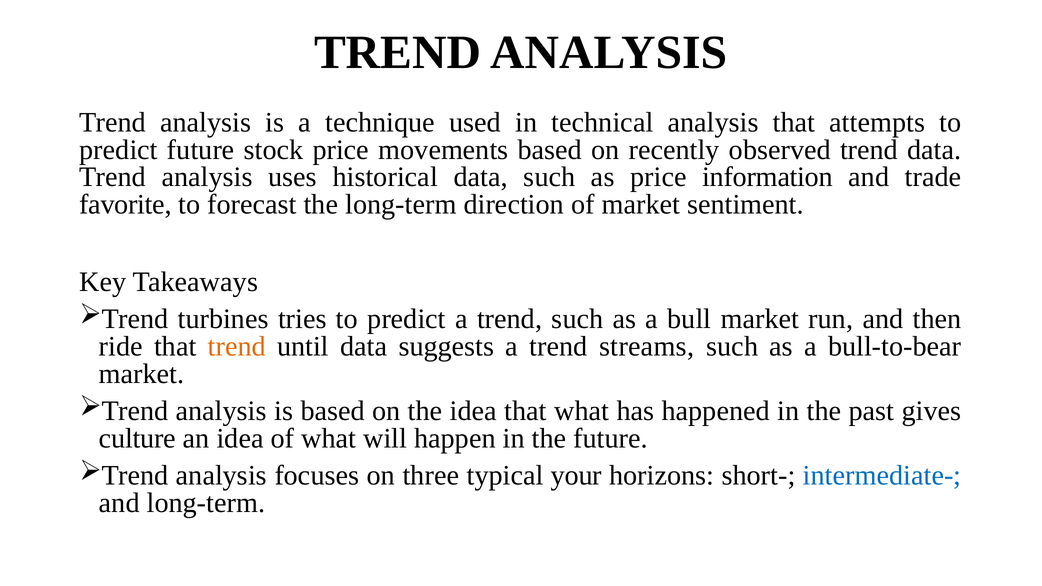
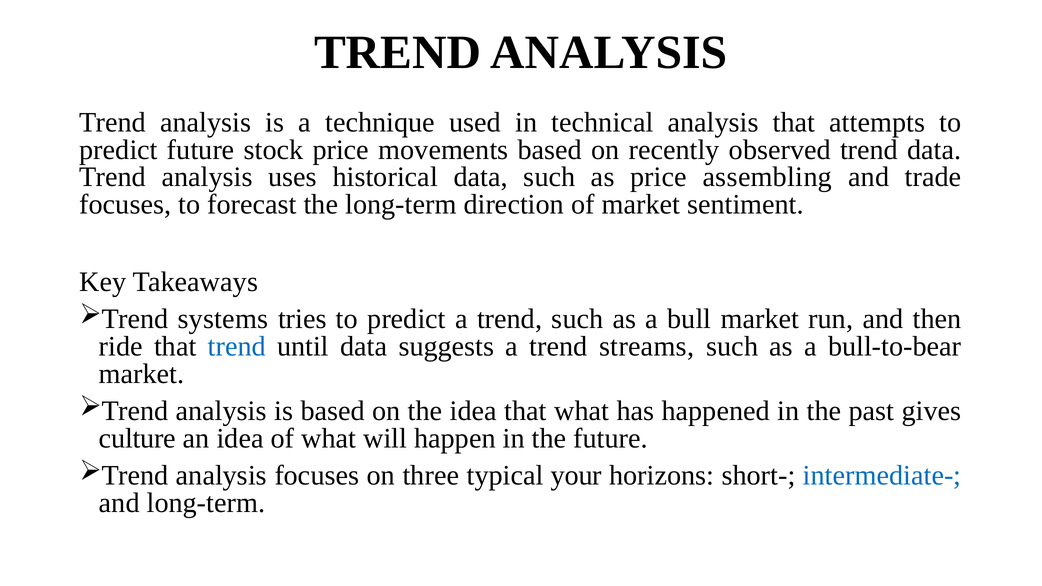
information: information -> assembling (767, 177)
favorite: favorite -> focuses (125, 205)
turbines: turbines -> systems (223, 319)
trend colour: orange -> blue (237, 347)
